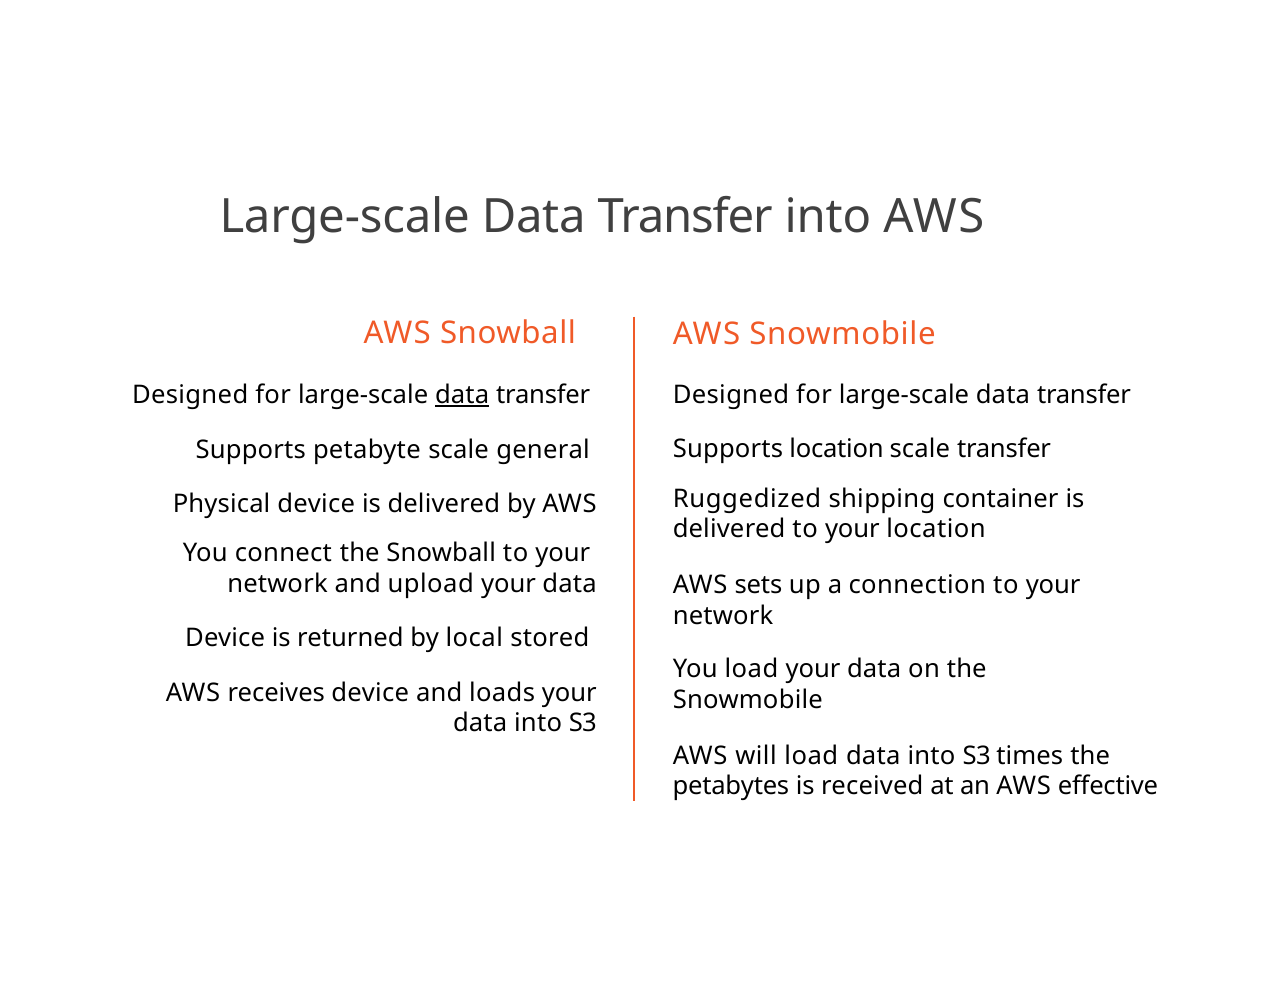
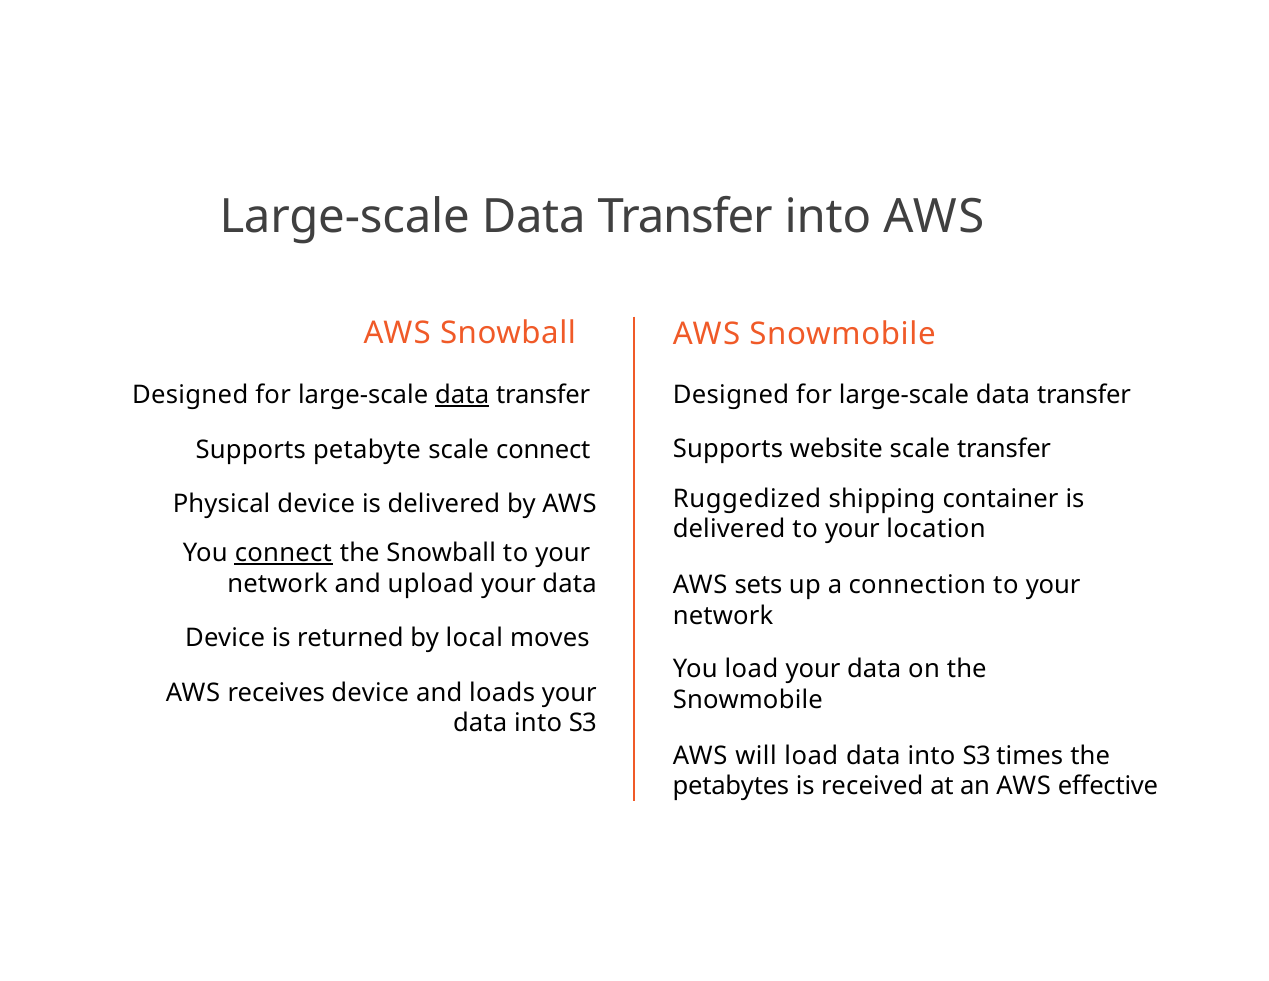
Supports location: location -> website (836, 449)
scale general: general -> connect (543, 449)
connect underline: none -> present (283, 553)
stored: stored -> moves (550, 638)
